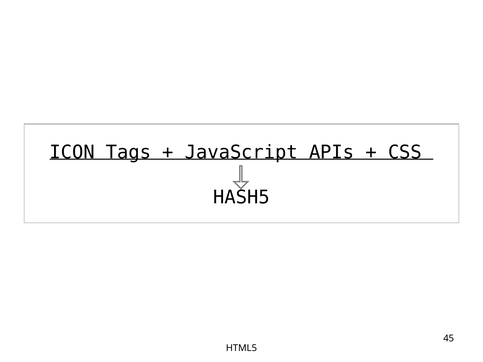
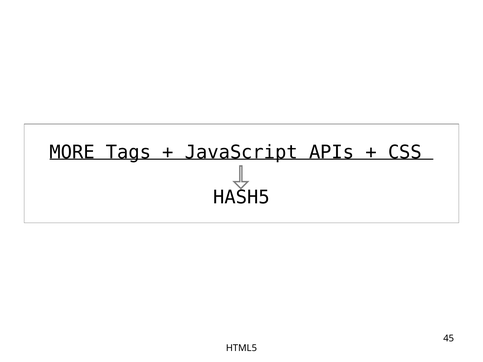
ICON: ICON -> MORE (72, 152)
